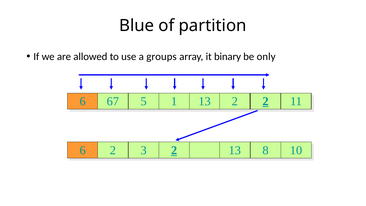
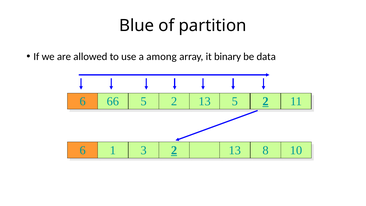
groups: groups -> among (162, 57)
only: only -> data (266, 57)
67: 67 -> 66 (113, 101)
1: 1 -> 2 (174, 101)
13 2: 2 -> 5 (235, 101)
6 2: 2 -> 1 (113, 150)
